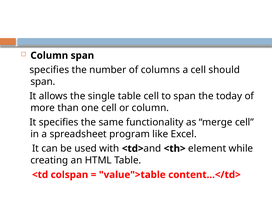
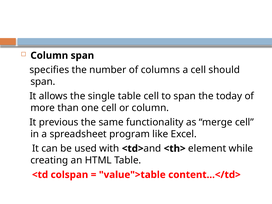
It specifies: specifies -> previous (59, 122)
